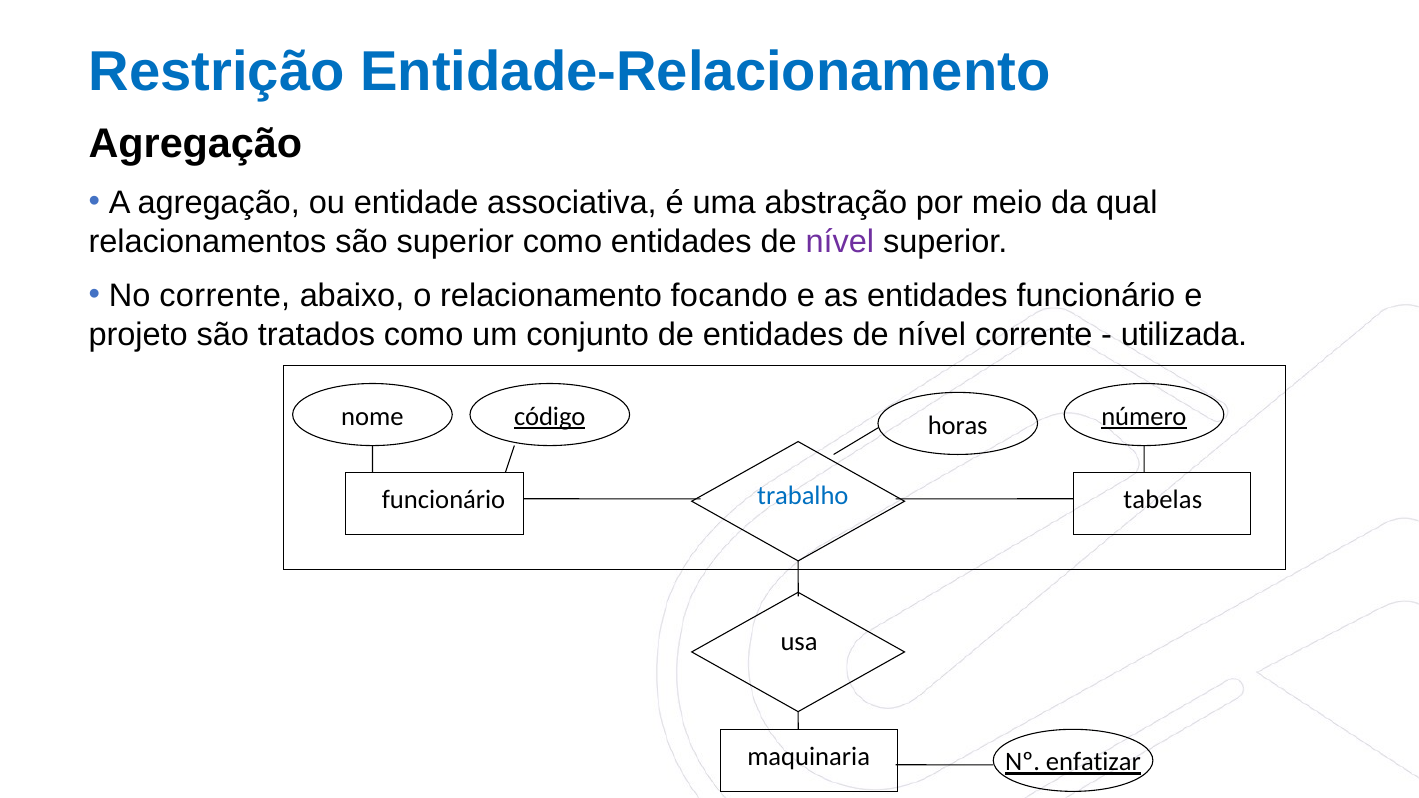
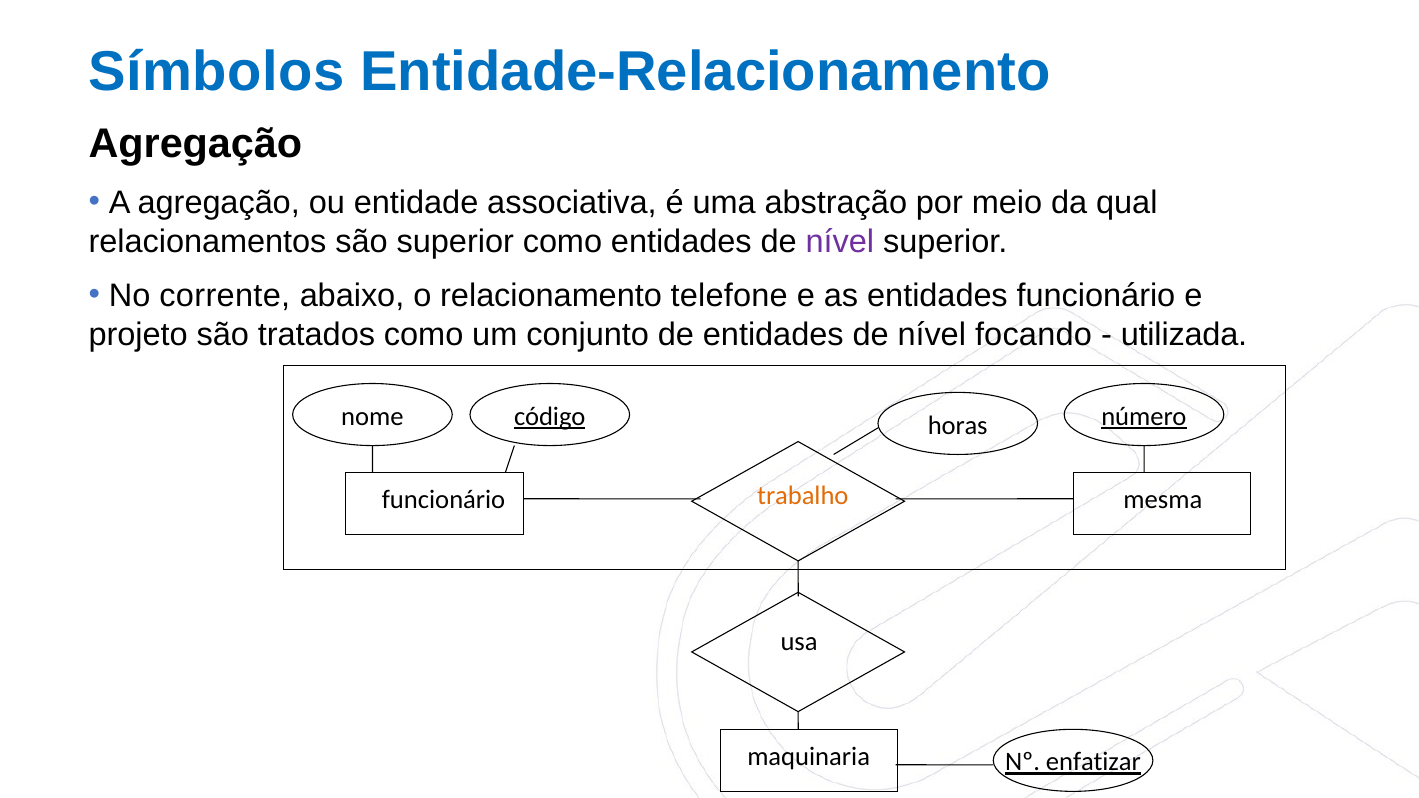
Restrição: Restrição -> Símbolos (216, 72)
focando: focando -> telefone (729, 296)
nível corrente: corrente -> focando (1033, 335)
trabalho colour: blue -> orange (803, 496)
tabelas: tabelas -> mesma (1163, 500)
